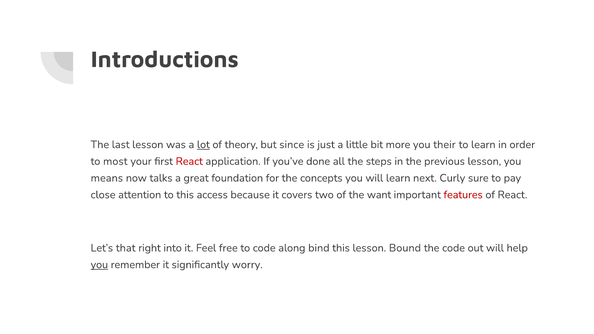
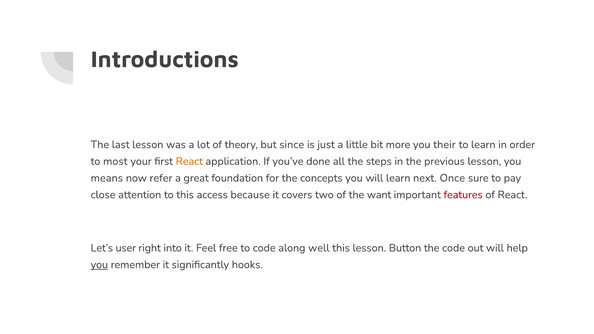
lot underline: present -> none (203, 145)
React colour: red -> orange (189, 161)
talks: talks -> refer (161, 178)
Curly: Curly -> Once (452, 178)
that: that -> user (126, 248)
bind: bind -> well (319, 248)
Bound: Bound -> Button (405, 248)
worry: worry -> hooks (247, 265)
